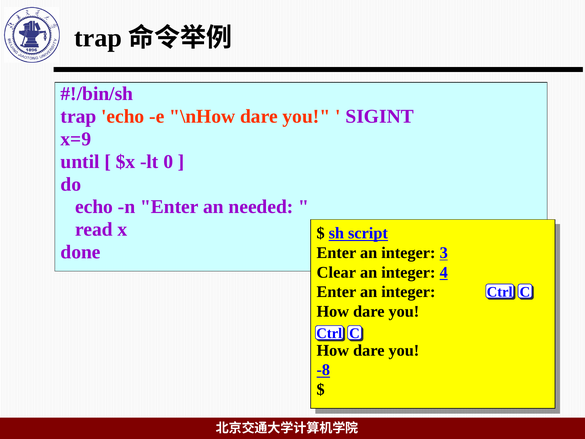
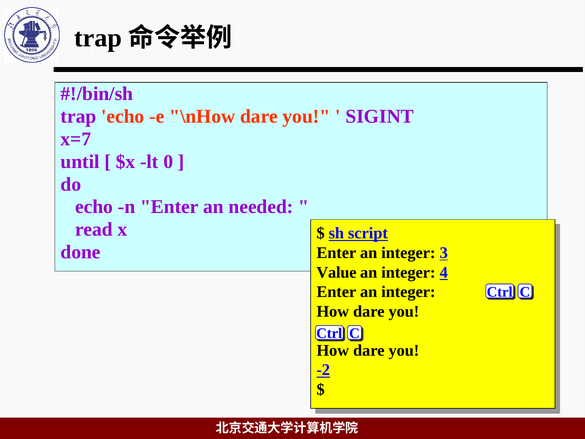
x=9: x=9 -> x=7 (76, 139)
Clear: Clear -> Value (336, 272)
-8: -8 -> -2 (323, 370)
